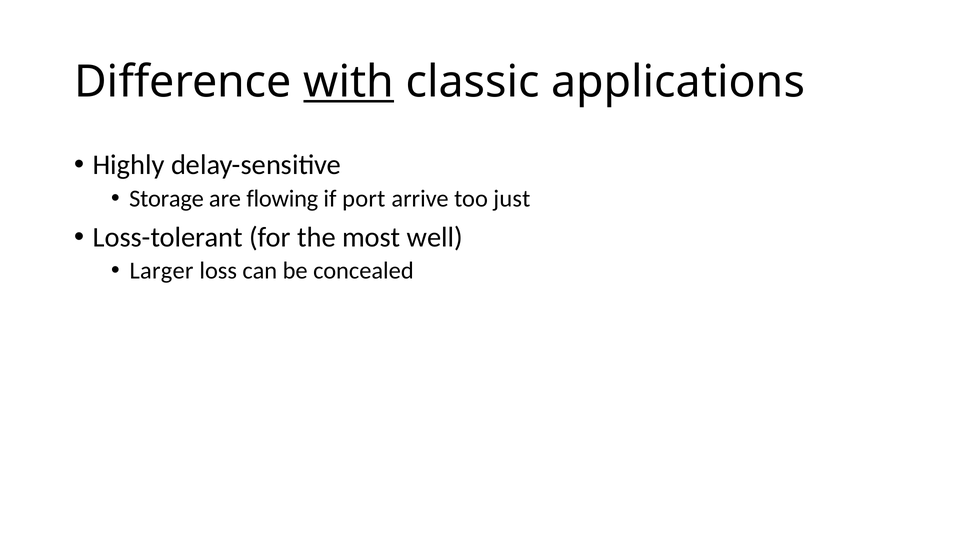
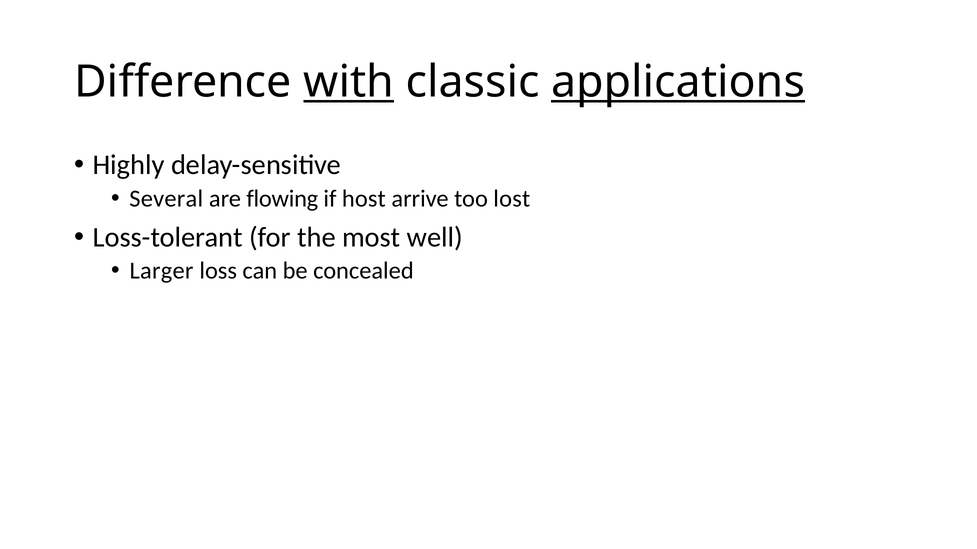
applications underline: none -> present (678, 82)
Storage: Storage -> Several (166, 199)
port: port -> host (364, 199)
just: just -> lost (512, 199)
